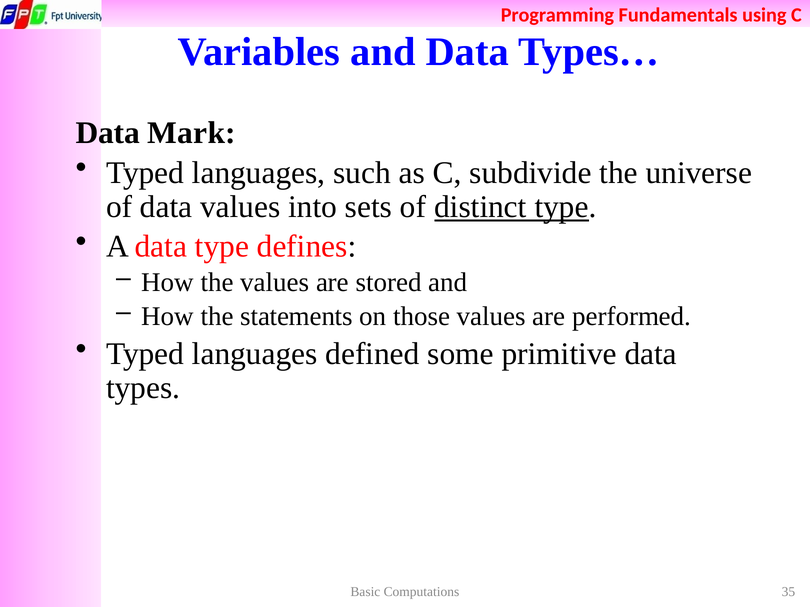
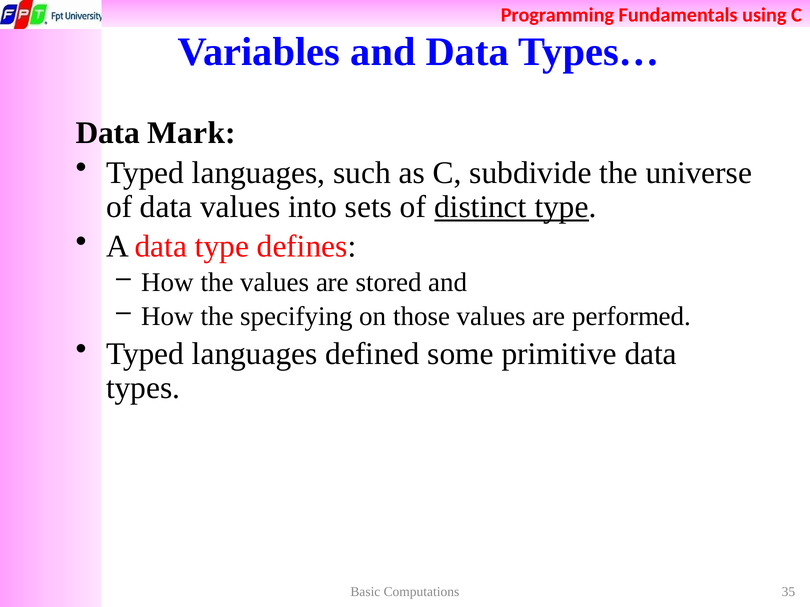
statements: statements -> specifying (296, 316)
